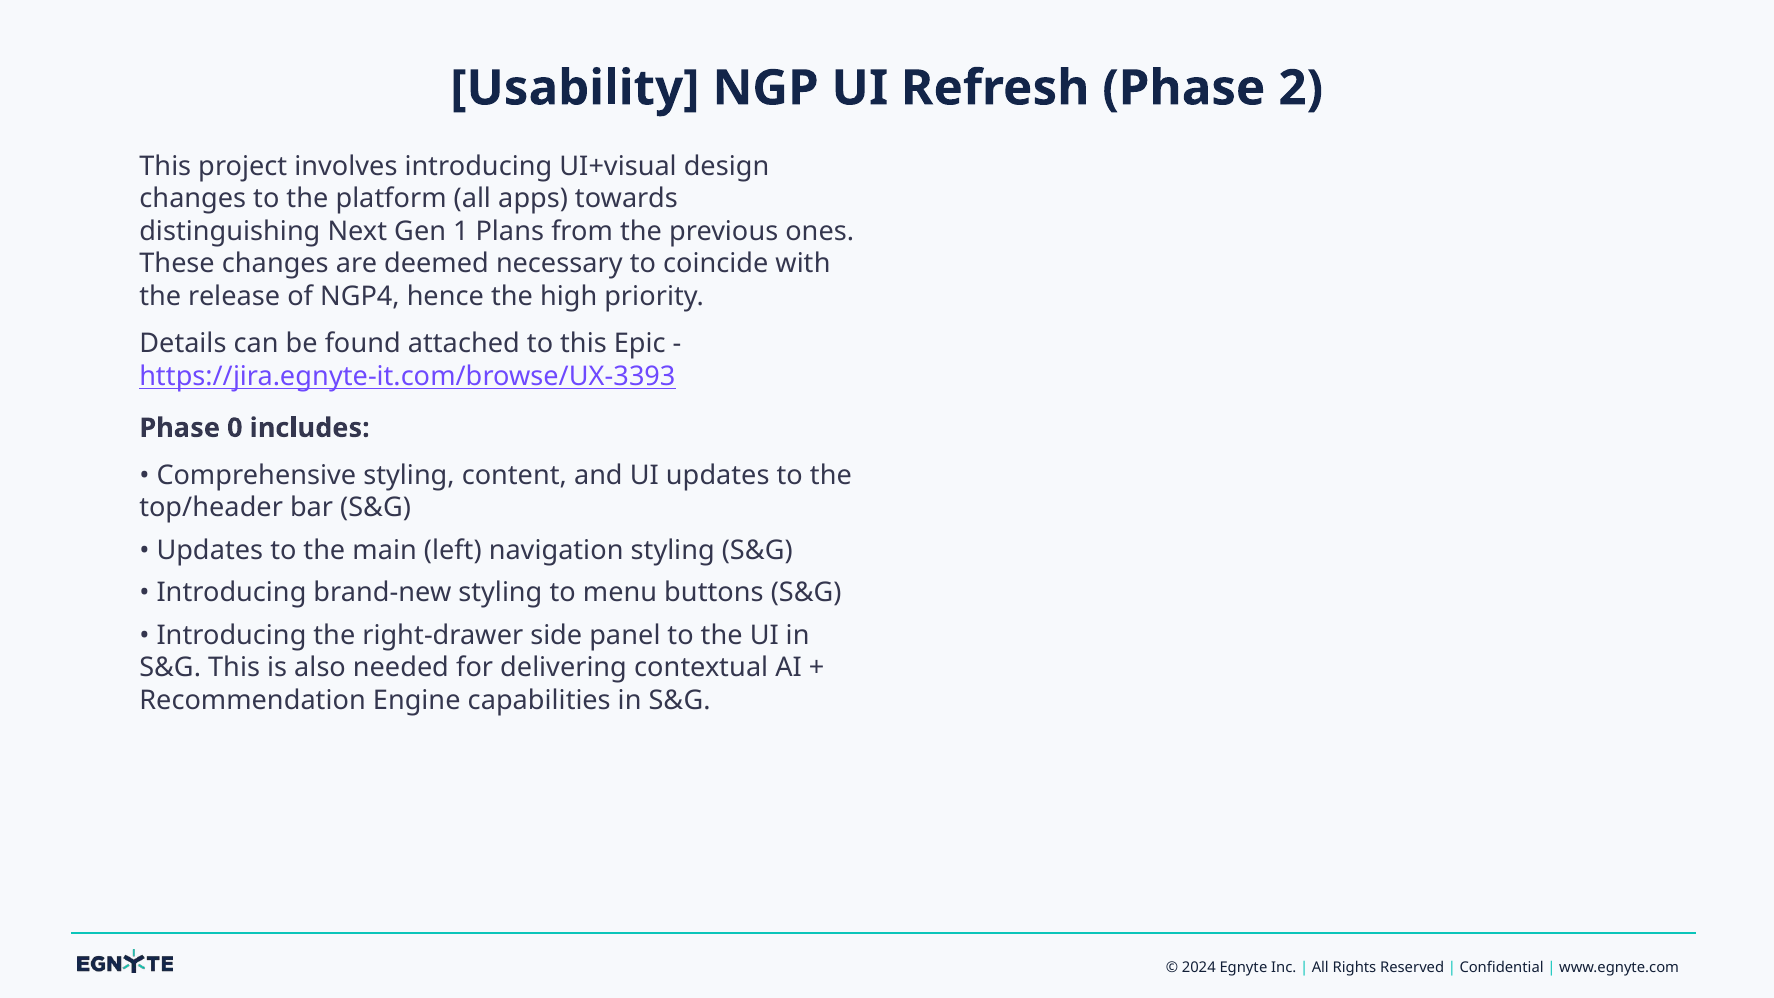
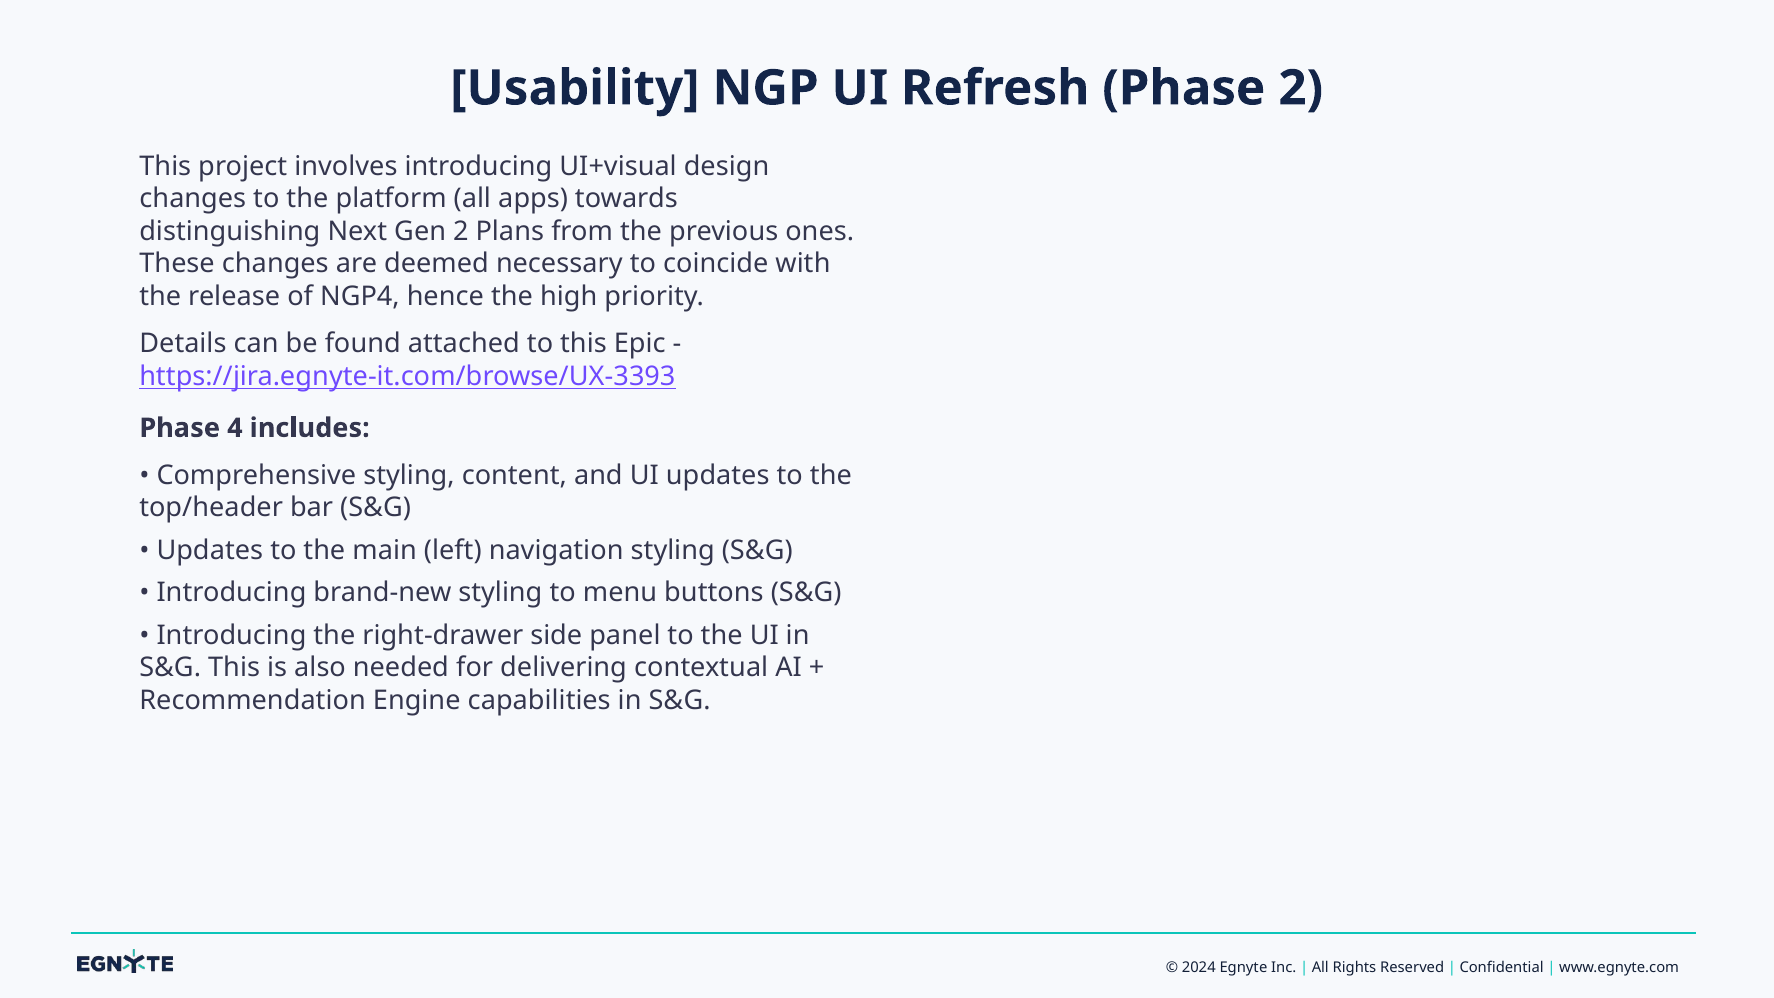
Gen 1: 1 -> 2 (461, 231)
0: 0 -> 4 (235, 428)
